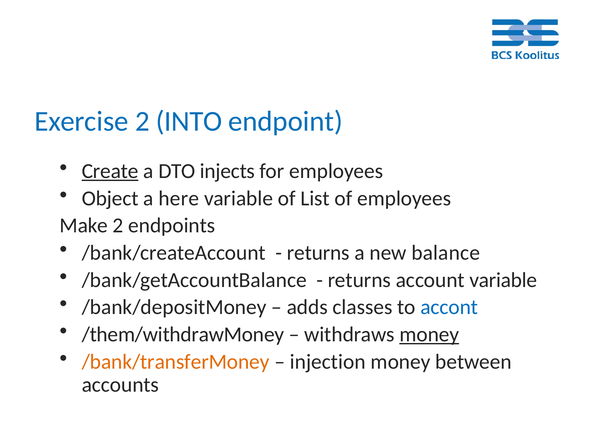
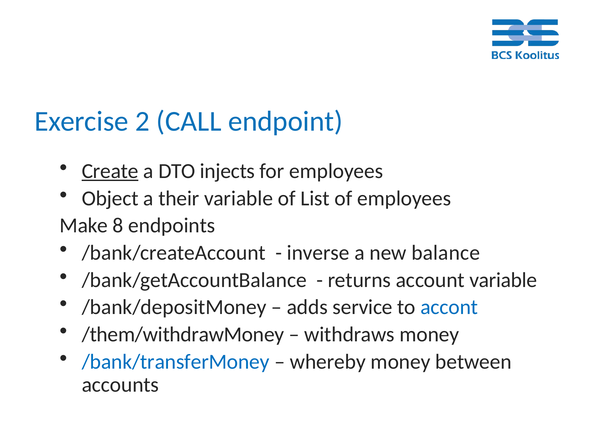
INTO: INTO -> CALL (189, 121)
here: here -> their (179, 198)
Make 2: 2 -> 8 (118, 226)
returns: returns -> inverse (318, 253)
classes: classes -> service (363, 307)
money underline: present -> none (429, 334)
/bank/transferMoney colour: orange -> blue (176, 362)
injection: injection -> whereby (328, 362)
